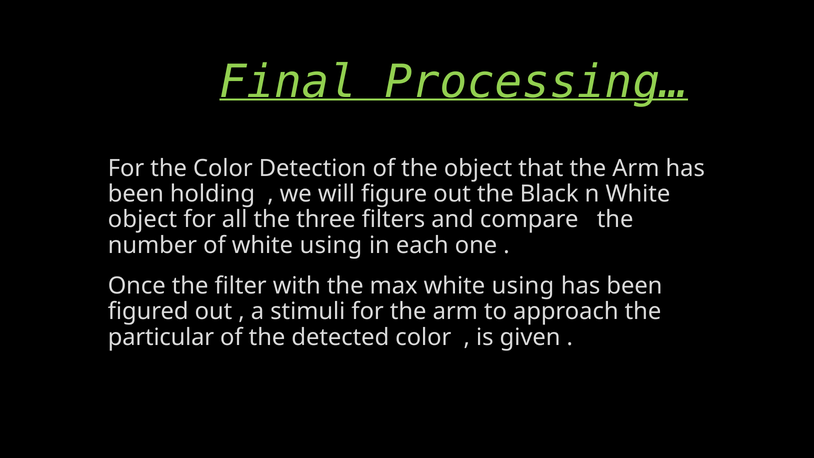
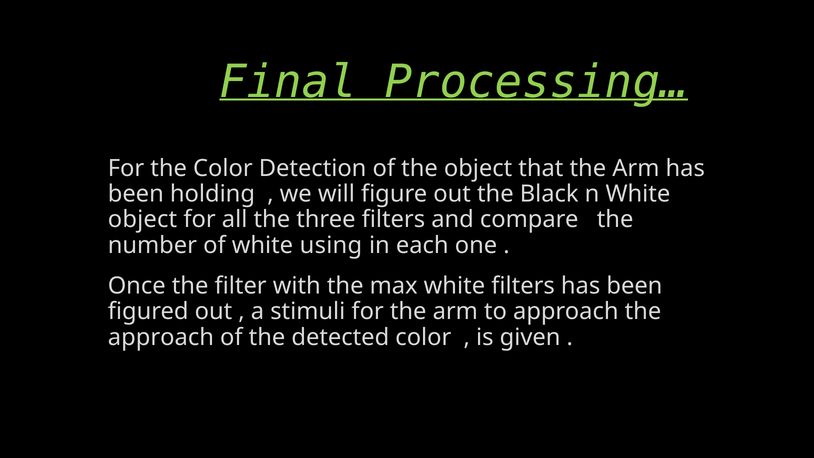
max white using: using -> filters (523, 286)
particular: particular -> approach (161, 337)
